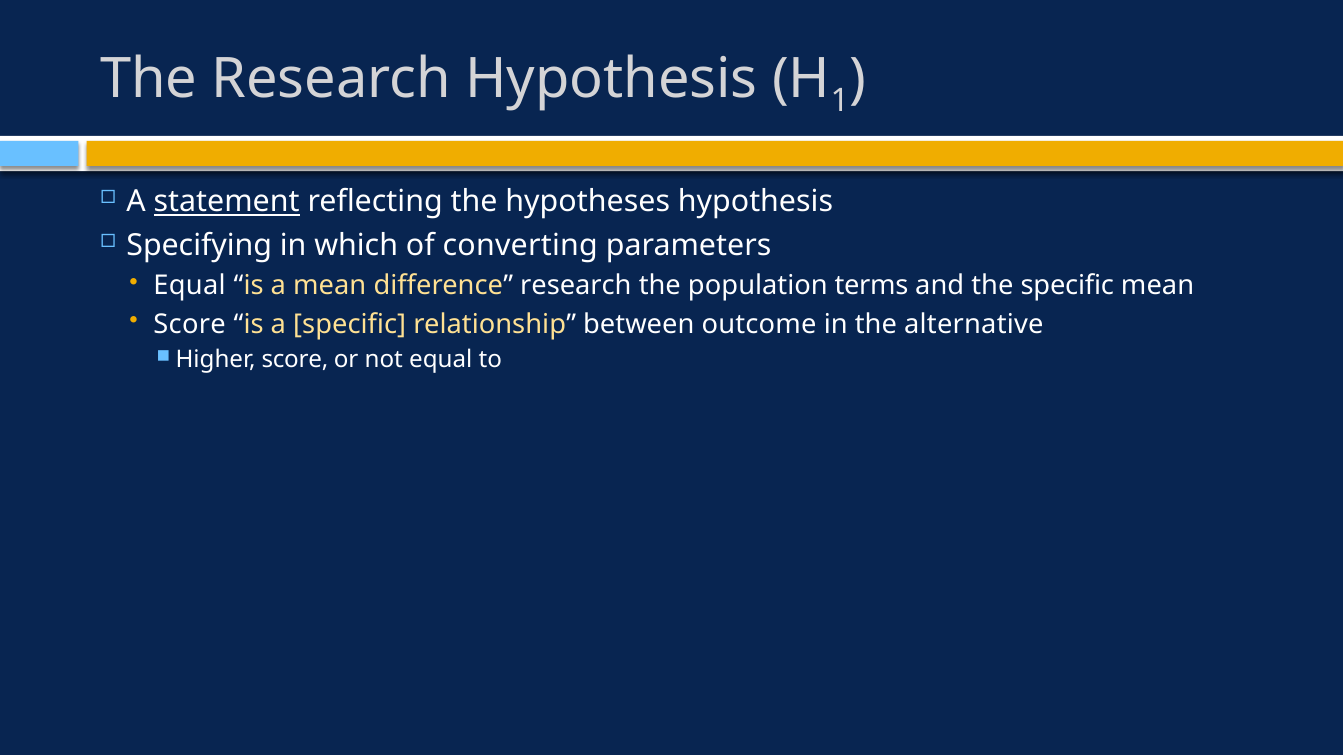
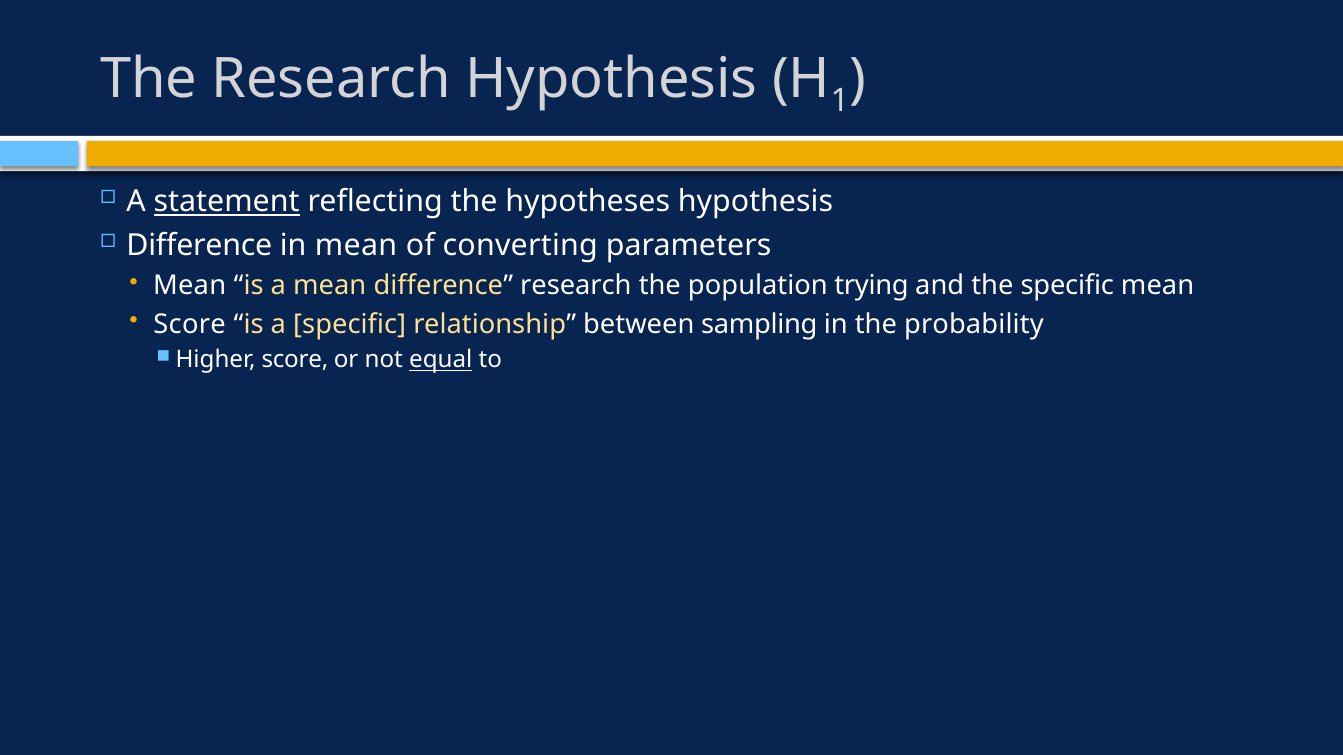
Specifying: Specifying -> Difference (199, 245)
in which: which -> mean (356, 245)
Equal: Equal -> Mean (190, 286)
terms: terms -> trying (872, 286)
outcome: outcome -> sampling (759, 324)
alternative: alternative -> probability (974, 324)
equal underline: none -> present (441, 360)
